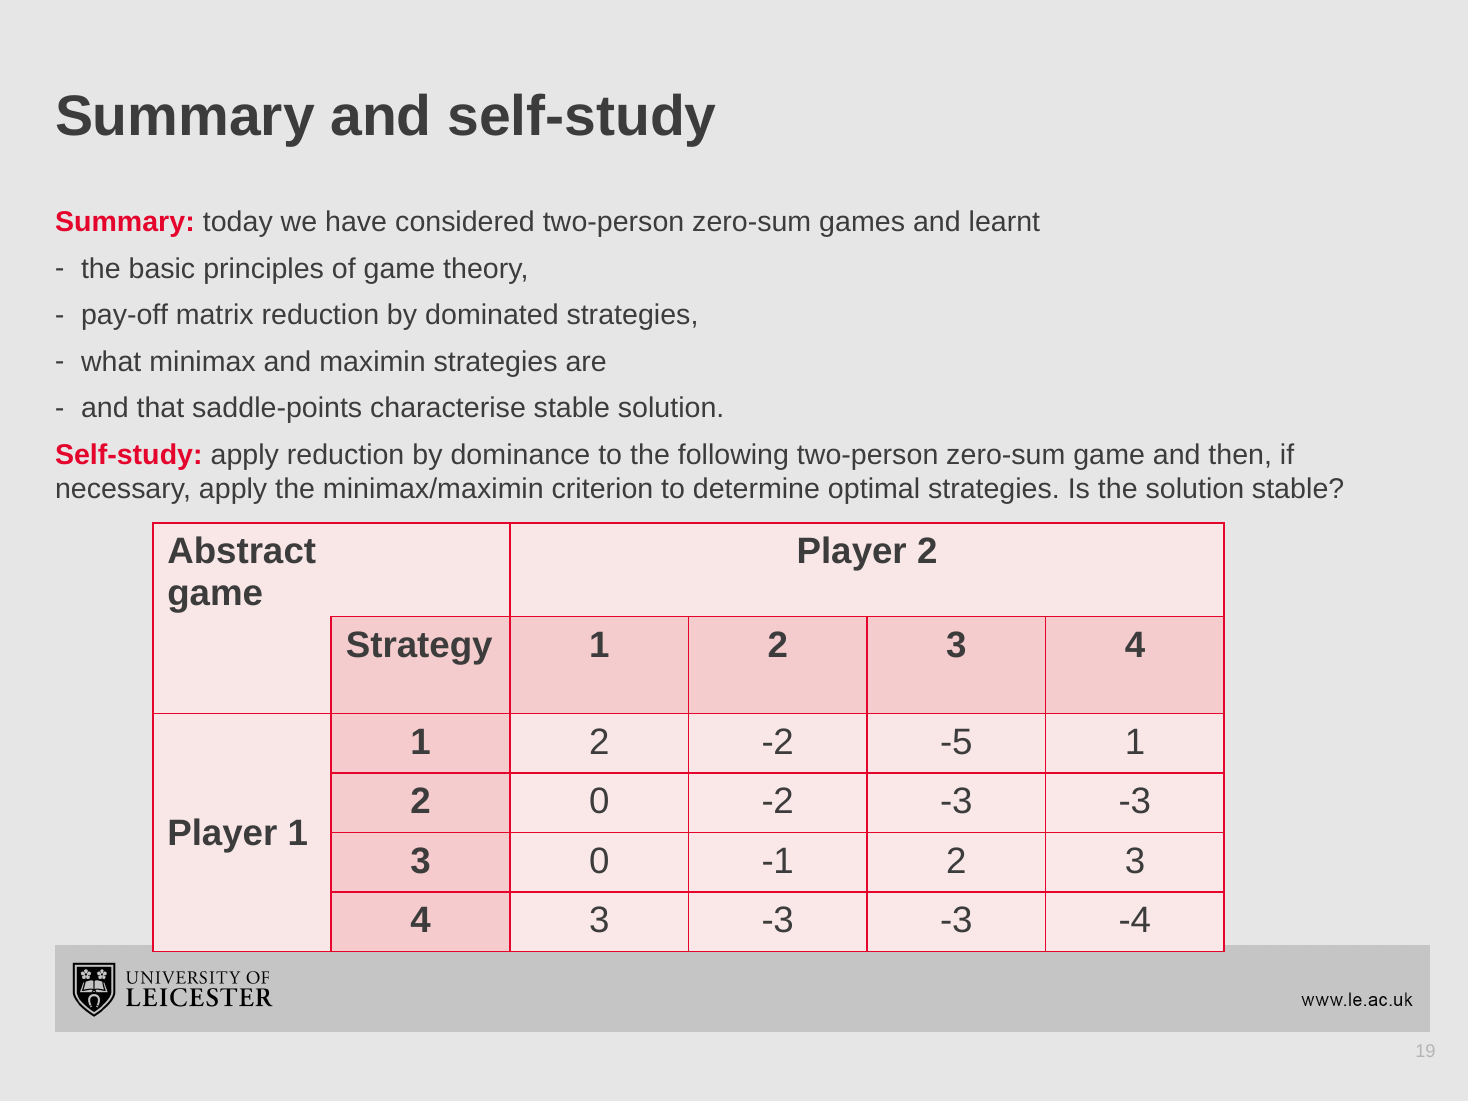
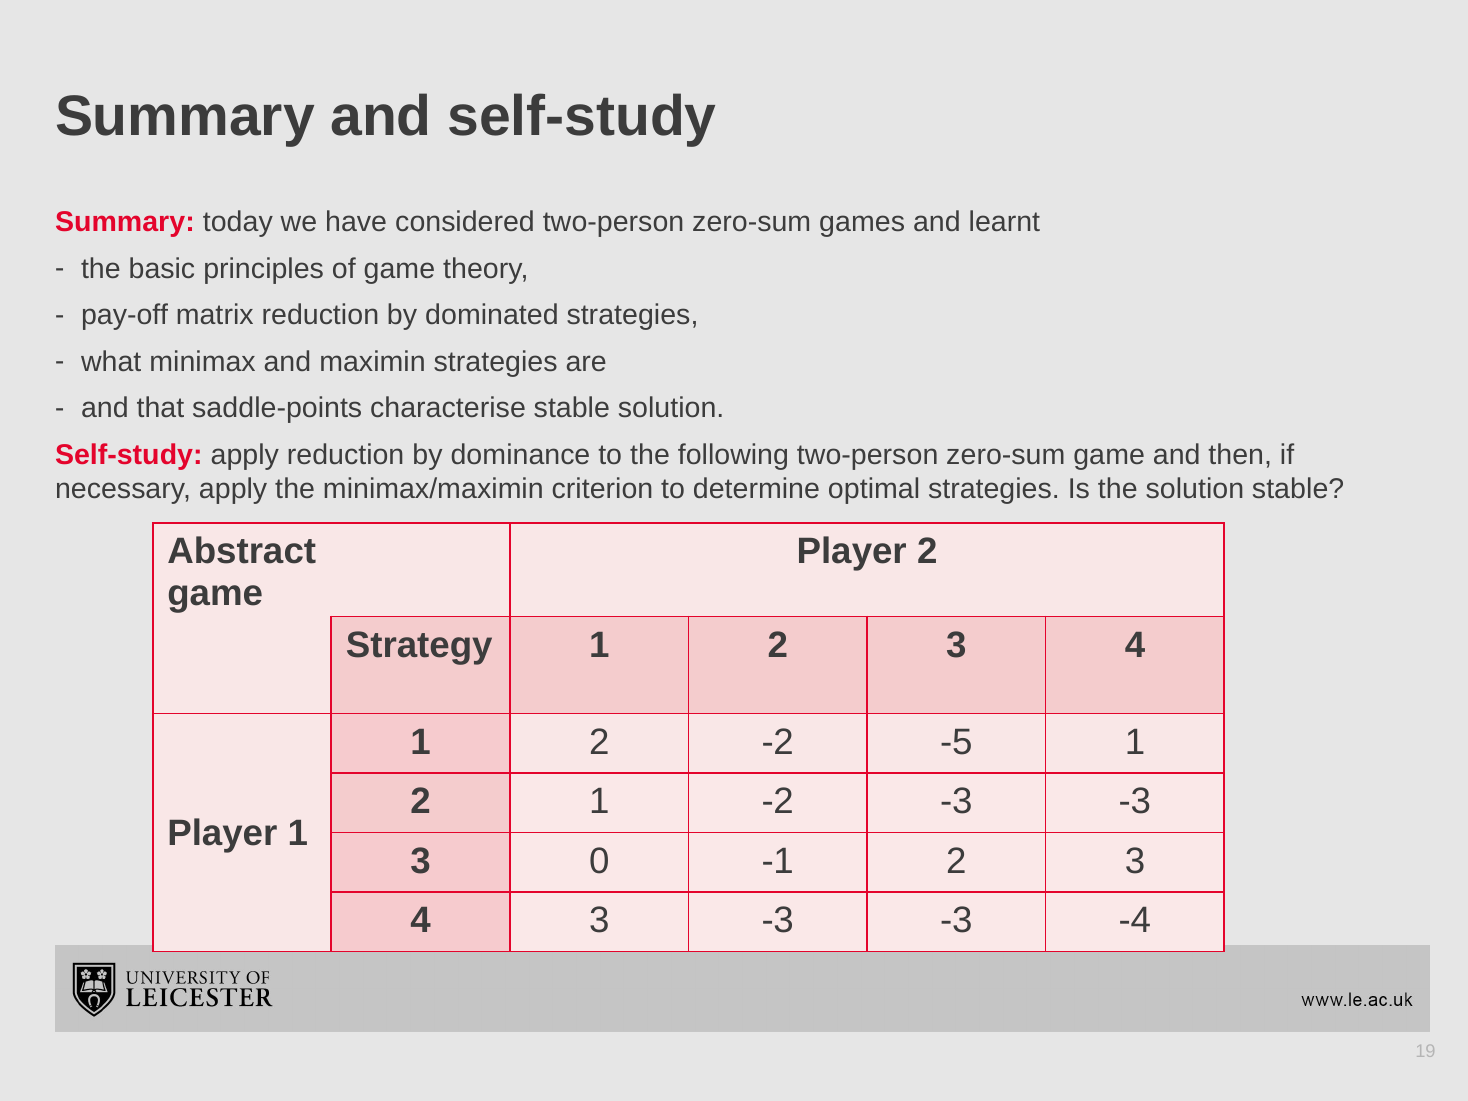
2 0: 0 -> 1 (599, 802)
